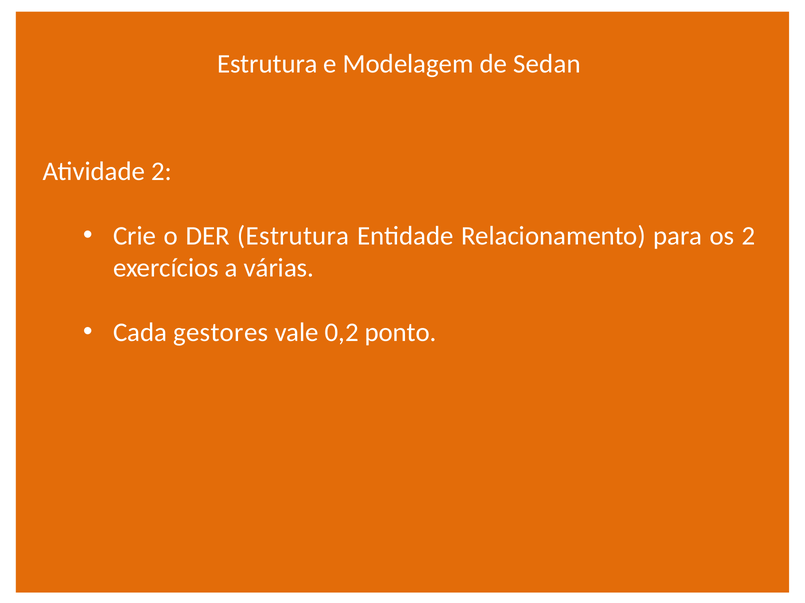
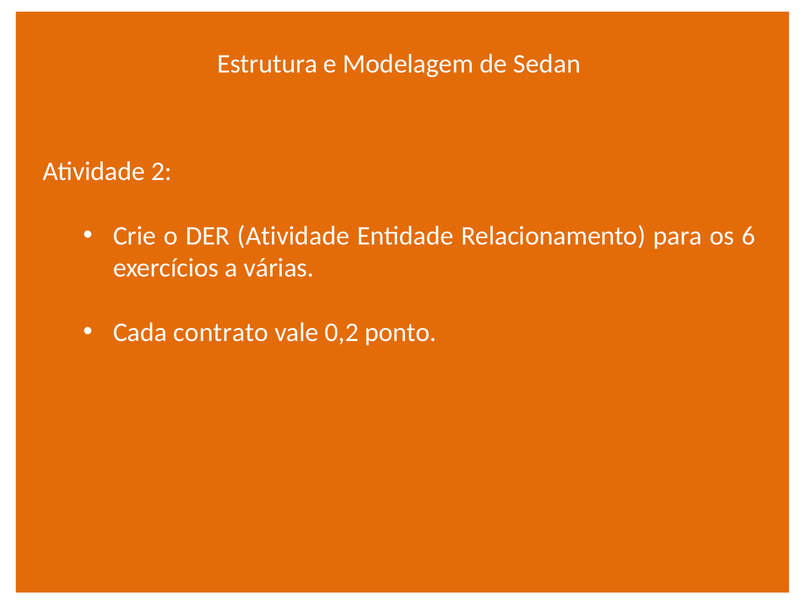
DER Estrutura: Estrutura -> Atividade (293, 236)
os 2: 2 -> 6 (749, 236)
gestores: gestores -> contrato (221, 333)
